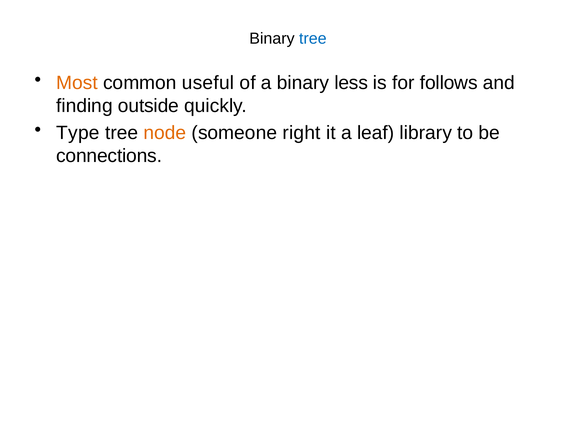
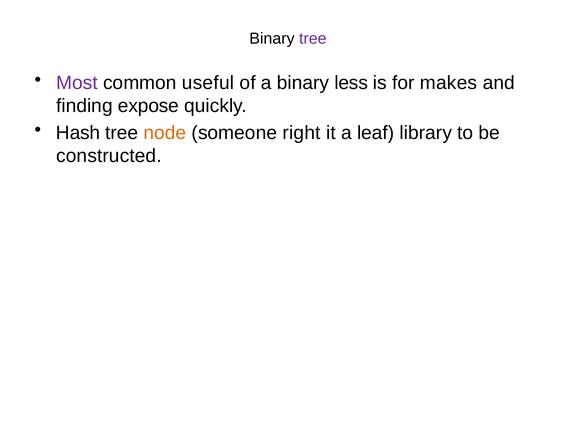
tree colour: blue -> purple (313, 39)
Most colour: orange -> purple (77, 83)
follows: follows -> makes (449, 83)
outside: outside -> expose (148, 106)
Type: Type -> Hash (78, 133)
connections: connections -> constructed (109, 156)
